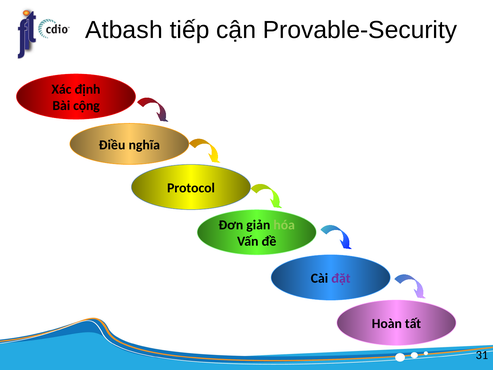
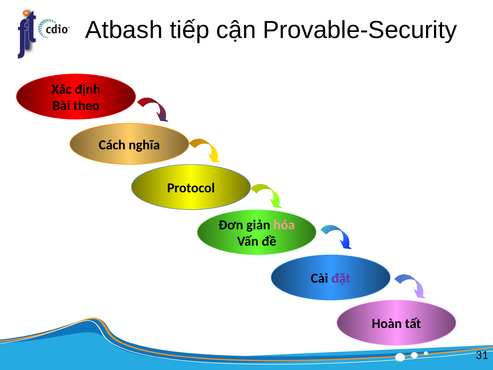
cộng: cộng -> theo (86, 106)
Điều: Điều -> Cách (112, 145)
hóa colour: light green -> pink (284, 225)
